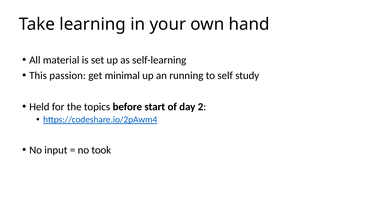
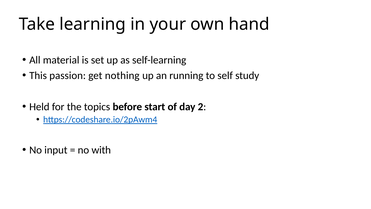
minimal: minimal -> nothing (122, 75)
took: took -> with (101, 150)
